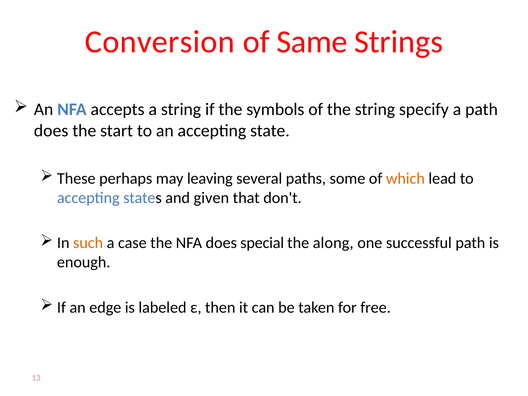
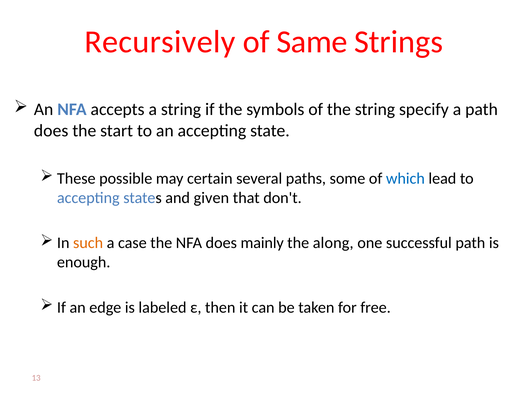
Conversion: Conversion -> Recursively (160, 42)
perhaps: perhaps -> possible (126, 179)
leaving: leaving -> certain (210, 179)
which colour: orange -> blue (405, 179)
special: special -> mainly (262, 243)
